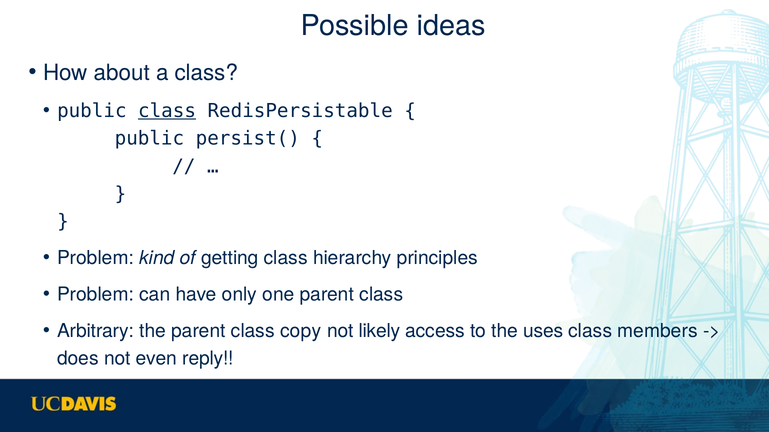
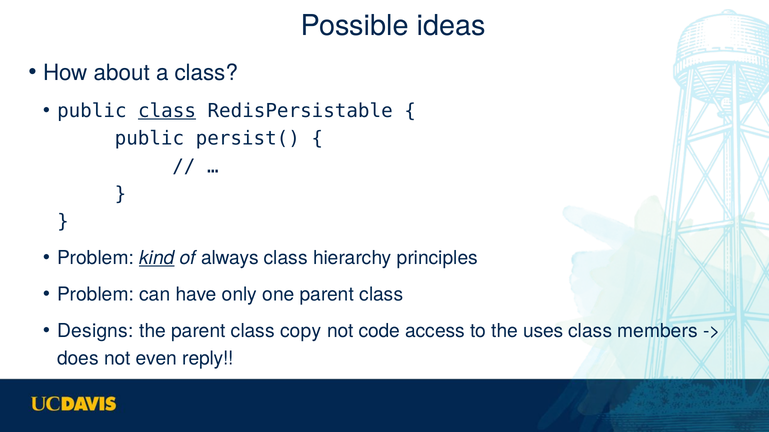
kind underline: none -> present (157, 258)
getting: getting -> always (230, 258)
Arbitrary: Arbitrary -> Designs (95, 331)
likely: likely -> code (379, 331)
